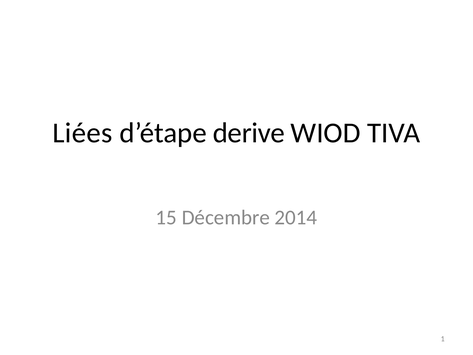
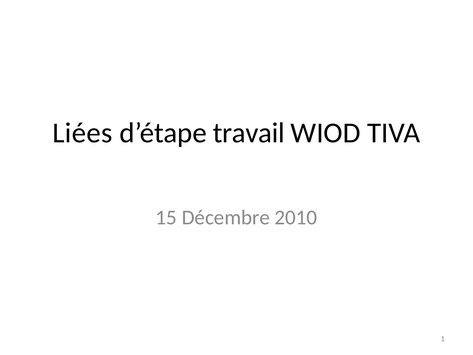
derive: derive -> travail (249, 133)
2014: 2014 -> 2010 (296, 217)
